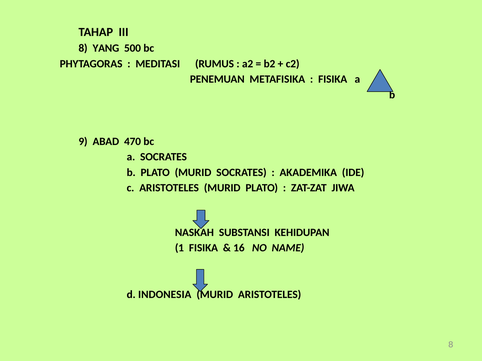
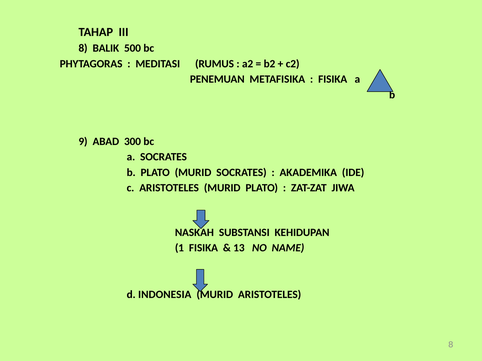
YANG: YANG -> BALIK (106, 48)
470: 470 -> 300 (133, 142)
16: 16 -> 13 (239, 248)
